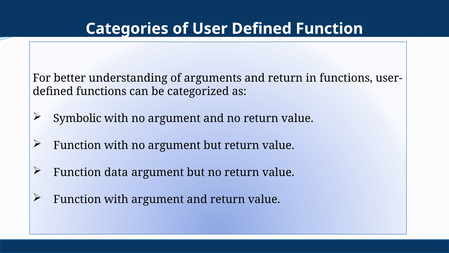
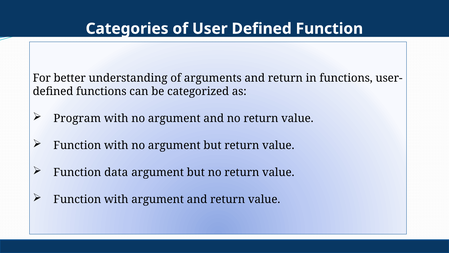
Symbolic: Symbolic -> Program (77, 118)
